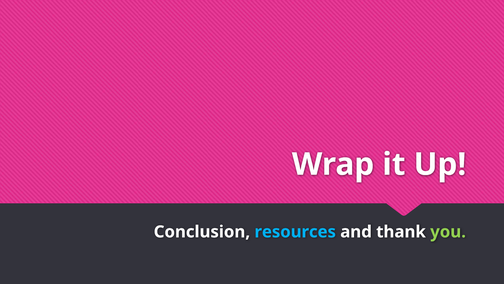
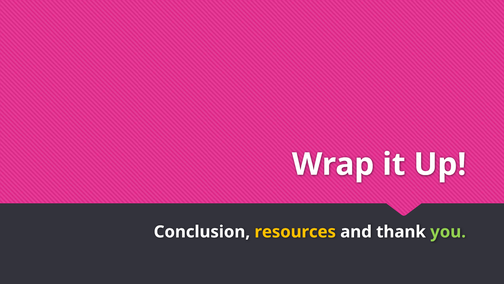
resources colour: light blue -> yellow (295, 231)
